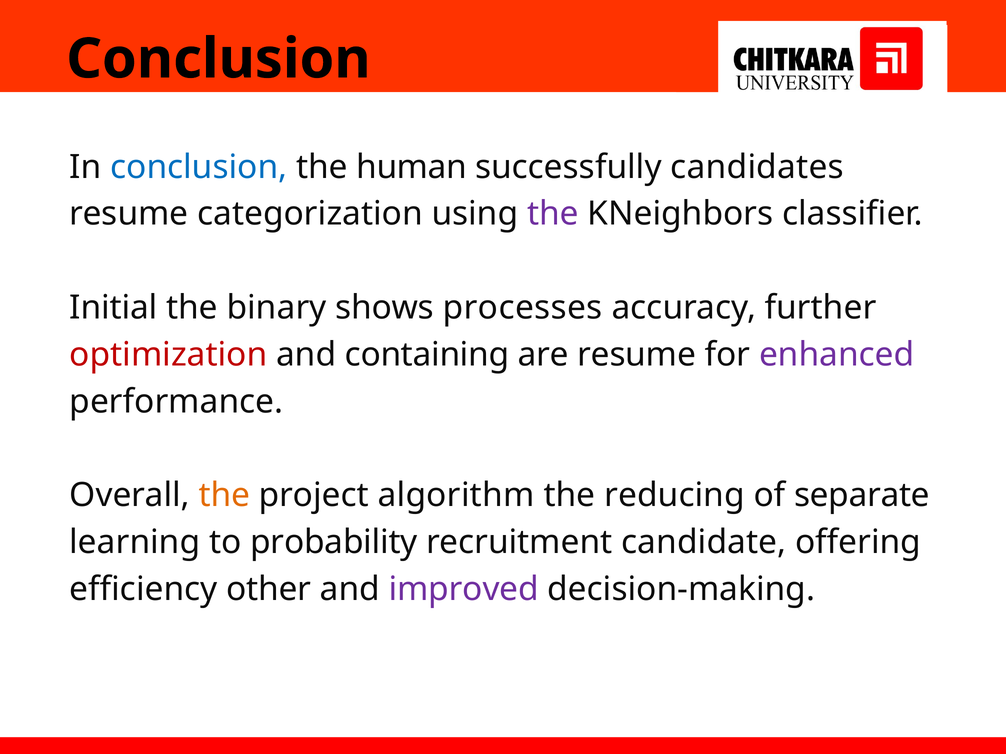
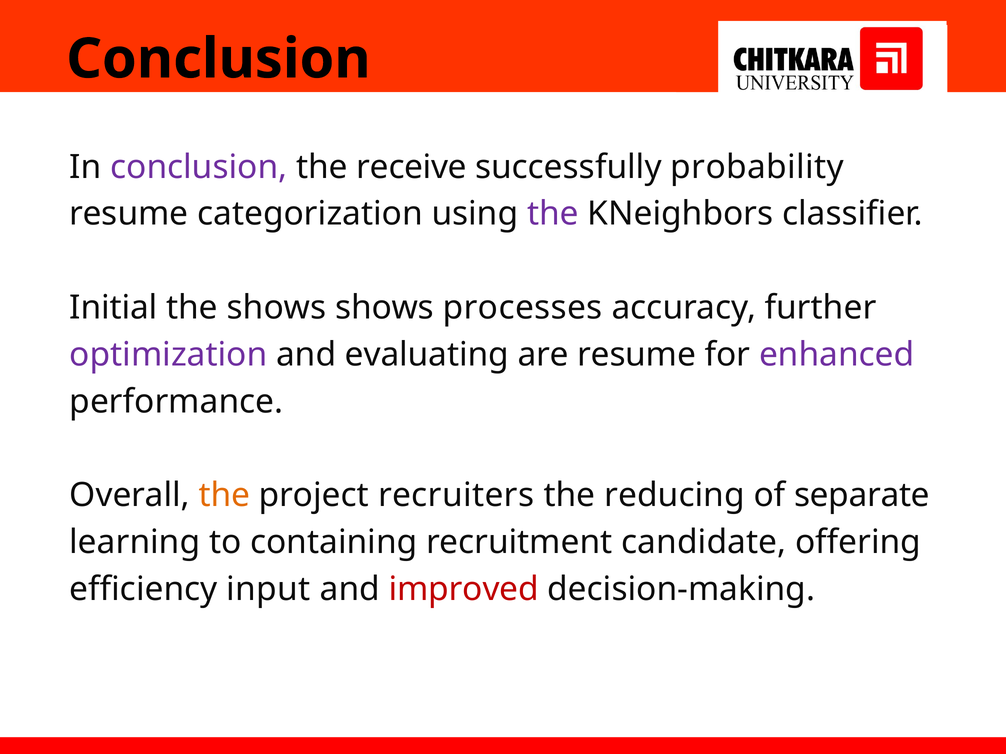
conclusion colour: blue -> purple (199, 167)
human: human -> receive (412, 167)
candidates: candidates -> probability (757, 167)
the binary: binary -> shows (277, 308)
optimization colour: red -> purple (168, 355)
containing: containing -> evaluating (427, 355)
algorithm: algorithm -> recruiters (456, 496)
probability: probability -> containing (334, 543)
other: other -> input (268, 589)
improved colour: purple -> red (464, 589)
